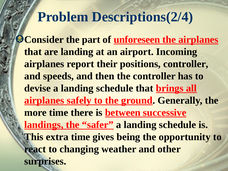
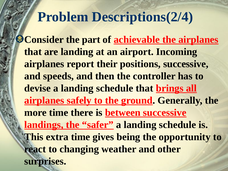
unforeseen: unforeseen -> achievable (137, 40)
positions controller: controller -> successive (186, 64)
